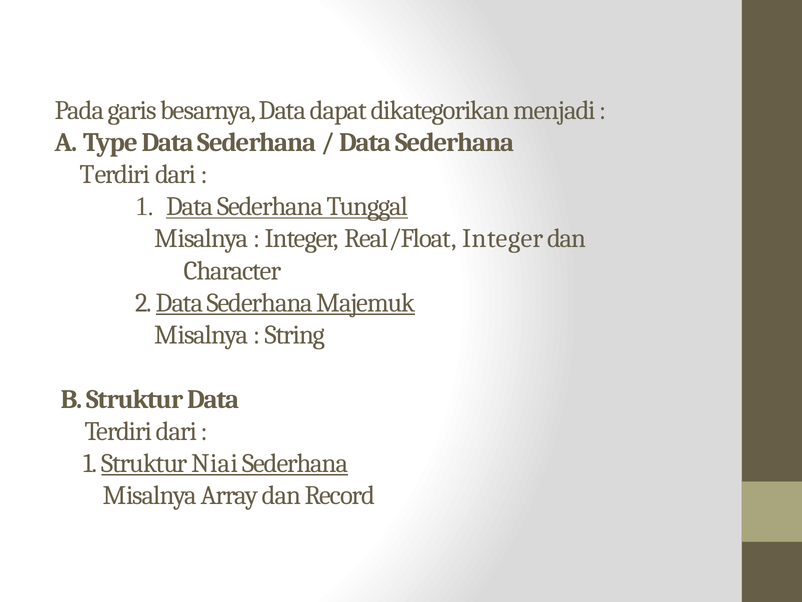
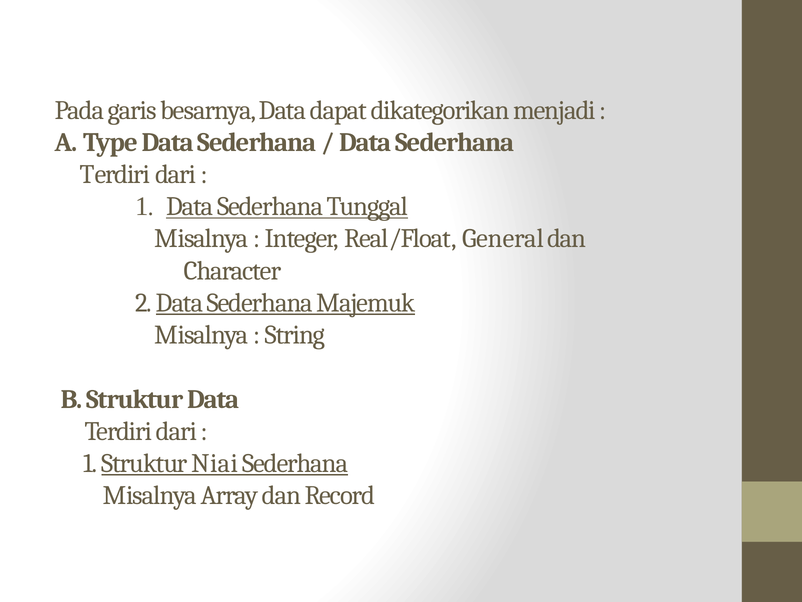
Real/Float Integer: Integer -> General (503, 238)
